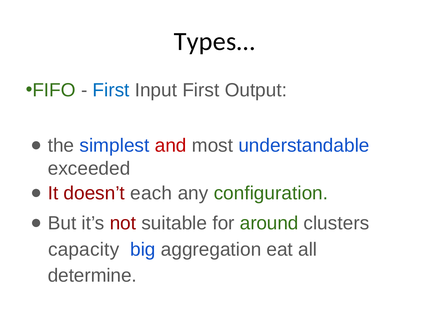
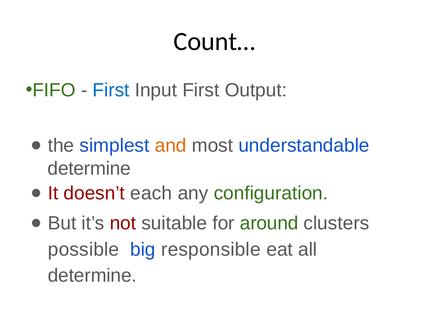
Types…: Types… -> Count… (214, 42)
and colour: red -> orange (171, 145)
exceeded: exceeded -> determine (89, 168)
capacity: capacity -> possible (84, 249)
aggregation: aggregation -> responsible (211, 249)
